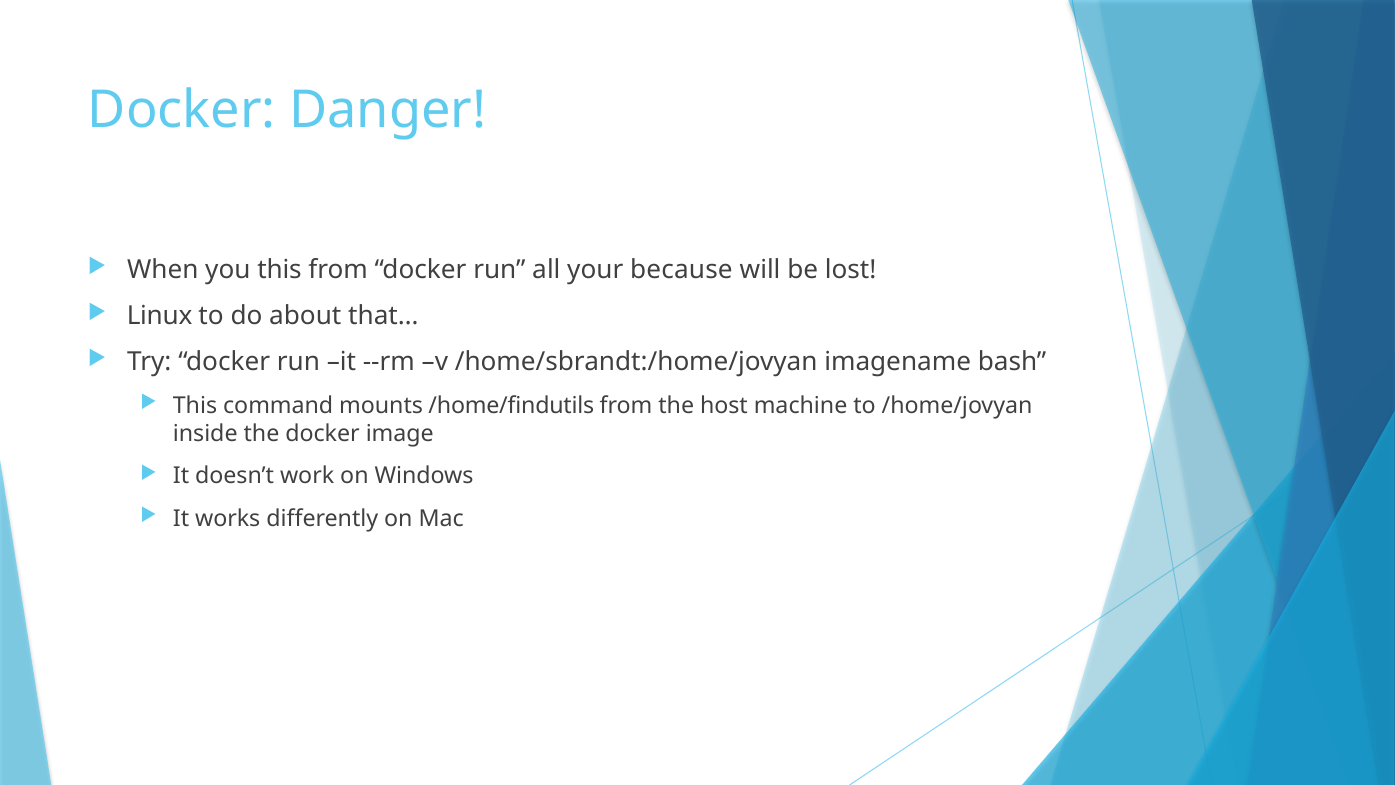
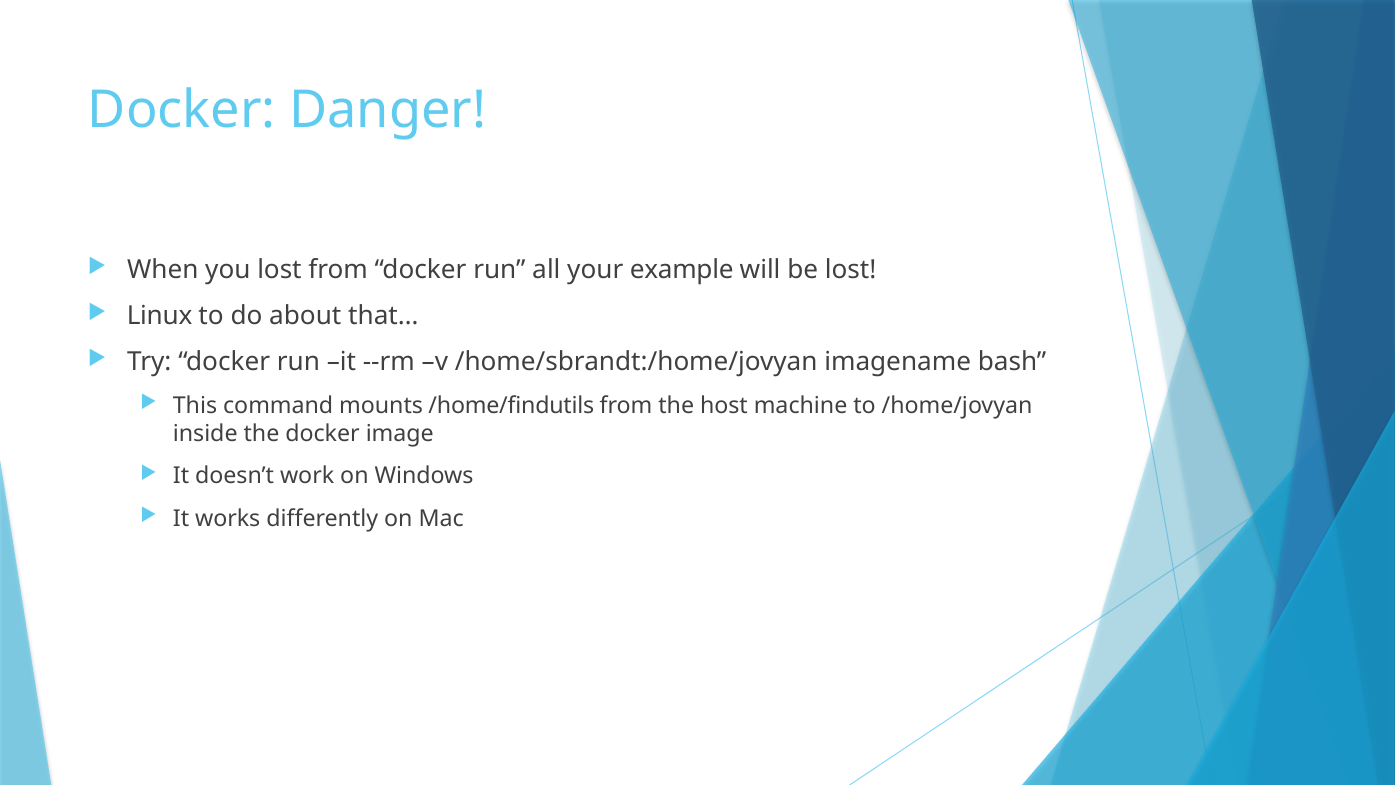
you this: this -> lost (279, 270)
because: because -> example (682, 270)
